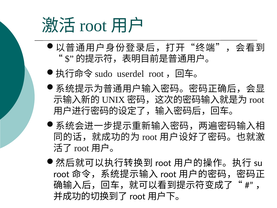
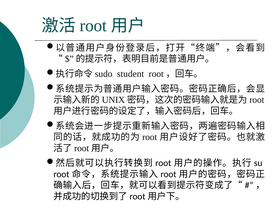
userdel: userdel -> student (131, 74)
